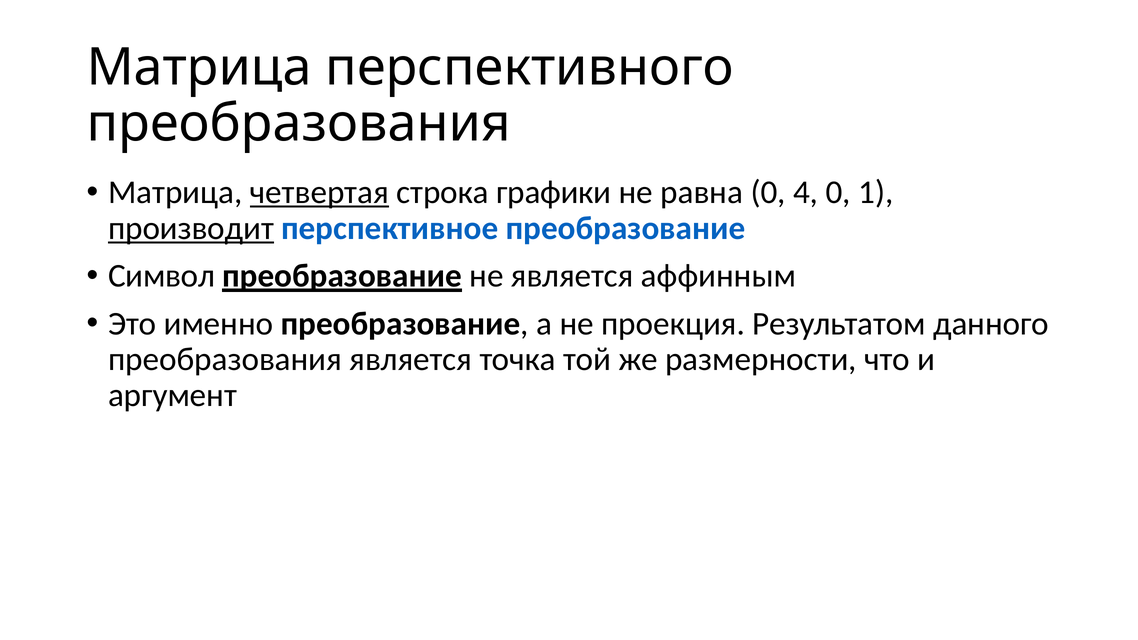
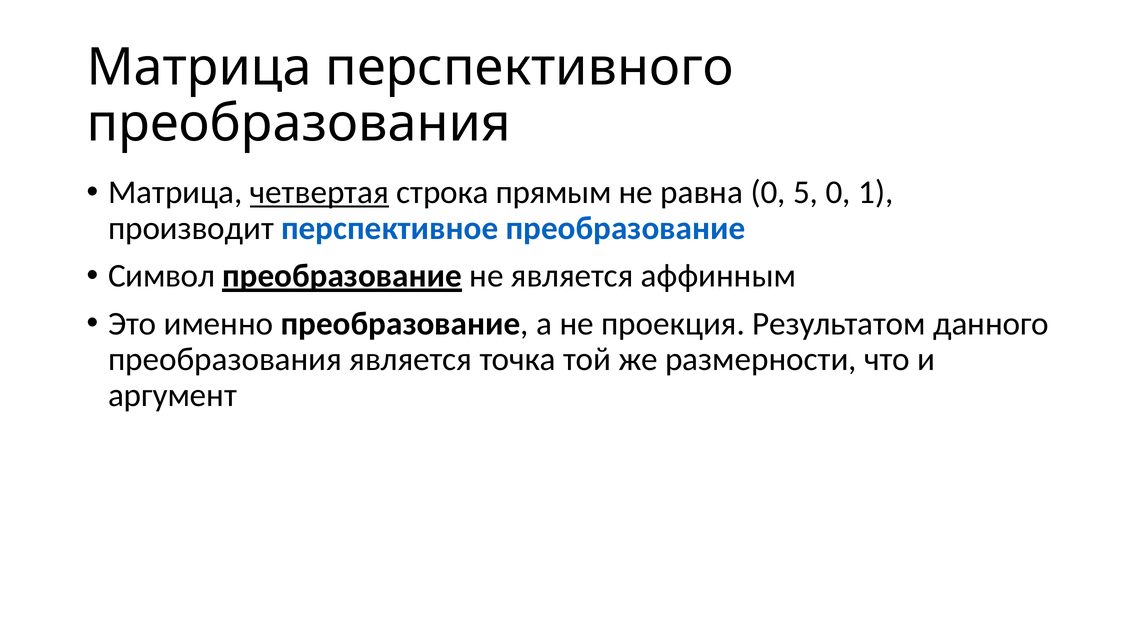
графики: графики -> прямым (554, 192)
4: 4 -> 5 (806, 192)
производит underline: present -> none (191, 228)
